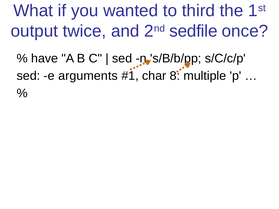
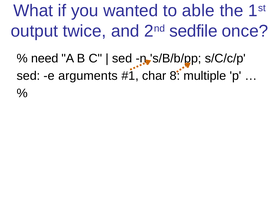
third: third -> able (198, 11)
have: have -> need (45, 59)
